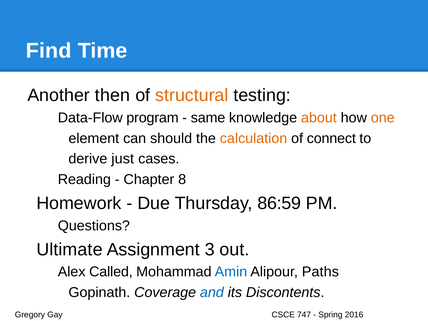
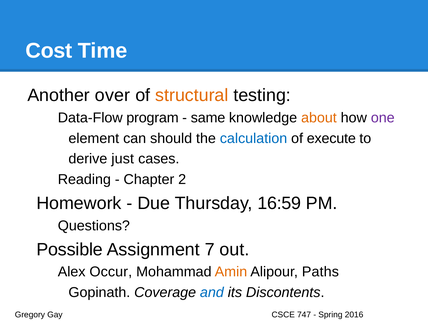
Find: Find -> Cost (49, 51)
then: then -> over (113, 95)
one colour: orange -> purple (383, 118)
calculation colour: orange -> blue (254, 138)
connect: connect -> execute (331, 138)
8: 8 -> 2 (182, 179)
86:59: 86:59 -> 16:59 (279, 203)
Ultimate: Ultimate -> Possible (70, 249)
3: 3 -> 7 (210, 249)
Called: Called -> Occur (111, 272)
Amin colour: blue -> orange (231, 272)
